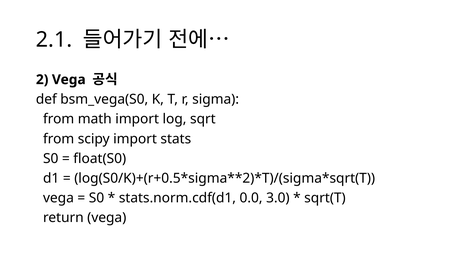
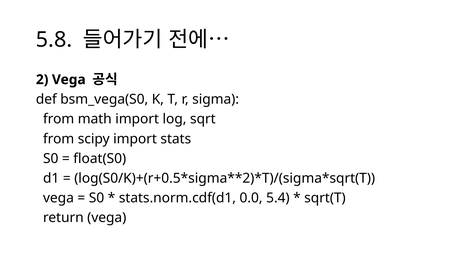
2.1: 2.1 -> 5.8 (54, 40)
3.0: 3.0 -> 5.4 (278, 198)
